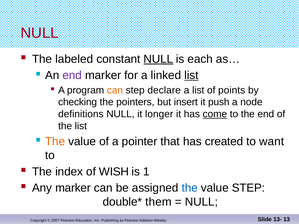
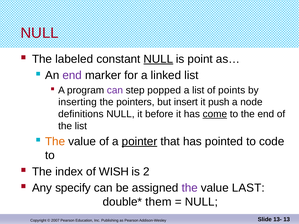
each: each -> point (200, 59)
list underline: present -> none (191, 75)
can colour: orange -> purple (115, 90)
declare: declare -> popped (164, 90)
checking: checking -> inserting (77, 102)
longer: longer -> before (159, 114)
pointer underline: none -> present (140, 142)
created: created -> pointed (224, 142)
want: want -> code (272, 142)
1: 1 -> 2 (146, 172)
Any marker: marker -> specify (73, 188)
the colour: blue -> purple (190, 188)
value STEP: STEP -> LAST (248, 188)
